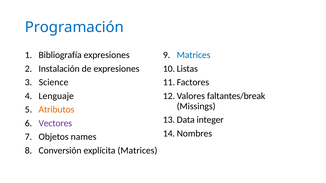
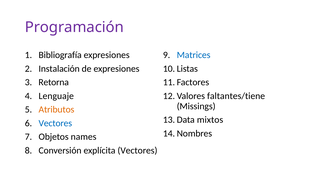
Programación colour: blue -> purple (74, 27)
Science: Science -> Retorna (54, 82)
faltantes/break: faltantes/break -> faltantes/tiene (236, 96)
integer: integer -> mixtos (210, 120)
Vectores colour: purple -> blue (55, 123)
explícita Matrices: Matrices -> Vectores (137, 151)
